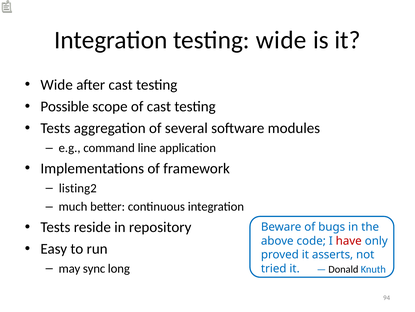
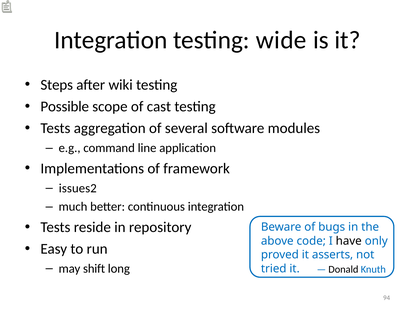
Wide: Wide -> Steps (57, 85)
after cast: cast -> wiki (121, 85)
listing2: listing2 -> issues2 (78, 188)
have colour: red -> black (349, 240)
sync: sync -> shift (94, 268)
